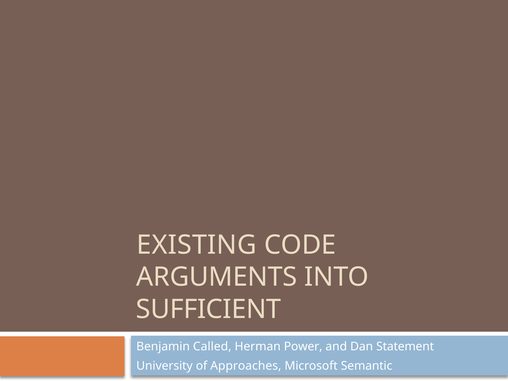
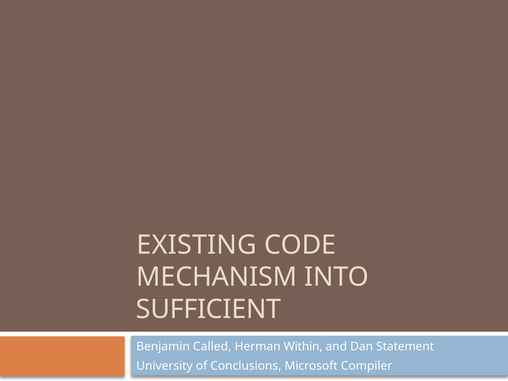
ARGUMENTS: ARGUMENTS -> MECHANISM (217, 277)
Power: Power -> Within (303, 347)
Approaches: Approaches -> Conclusions (246, 366)
Semantic: Semantic -> Compiler (367, 366)
